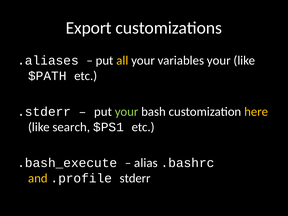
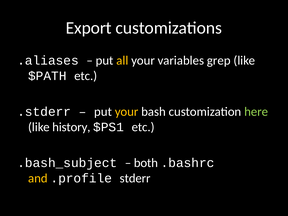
variables your: your -> grep (219, 60)
your colour: light green -> yellow (127, 112)
here colour: yellow -> light green (256, 112)
search: search -> history (71, 127)
.bash_execute: .bash_execute -> .bash_subject (67, 163)
alias: alias -> both (146, 163)
